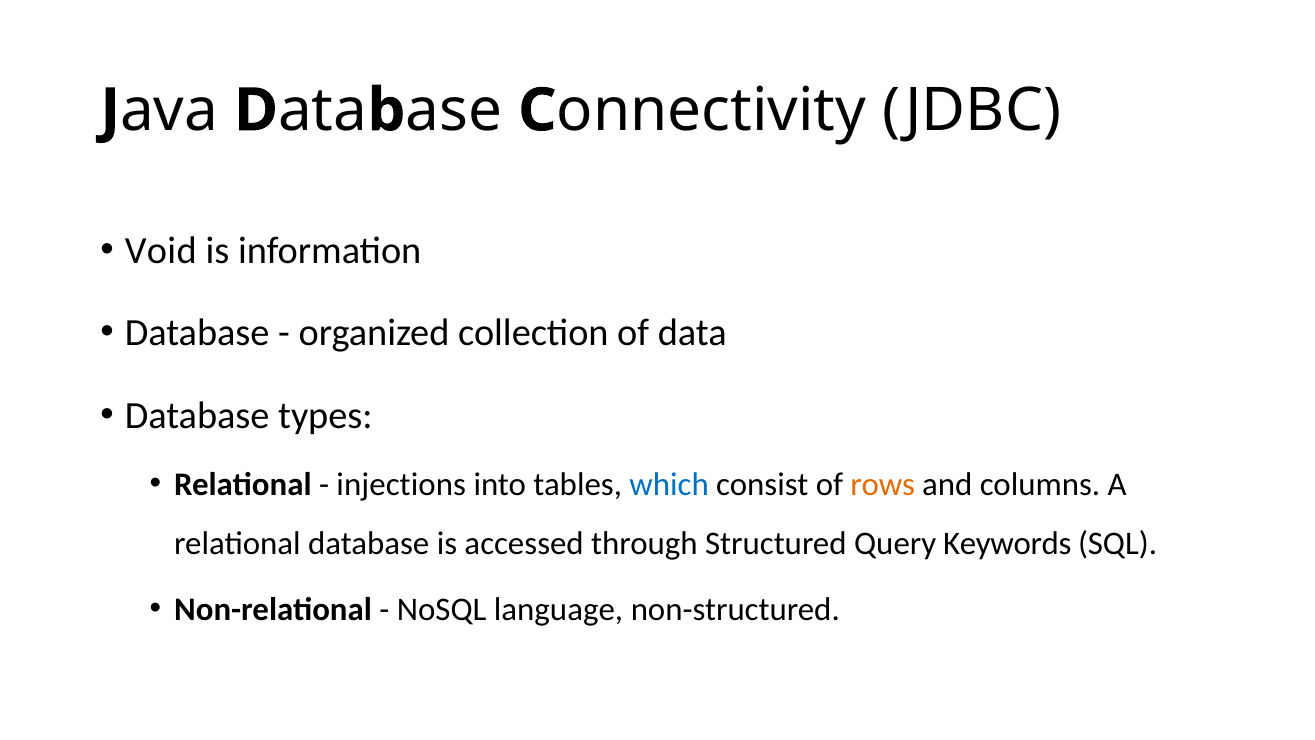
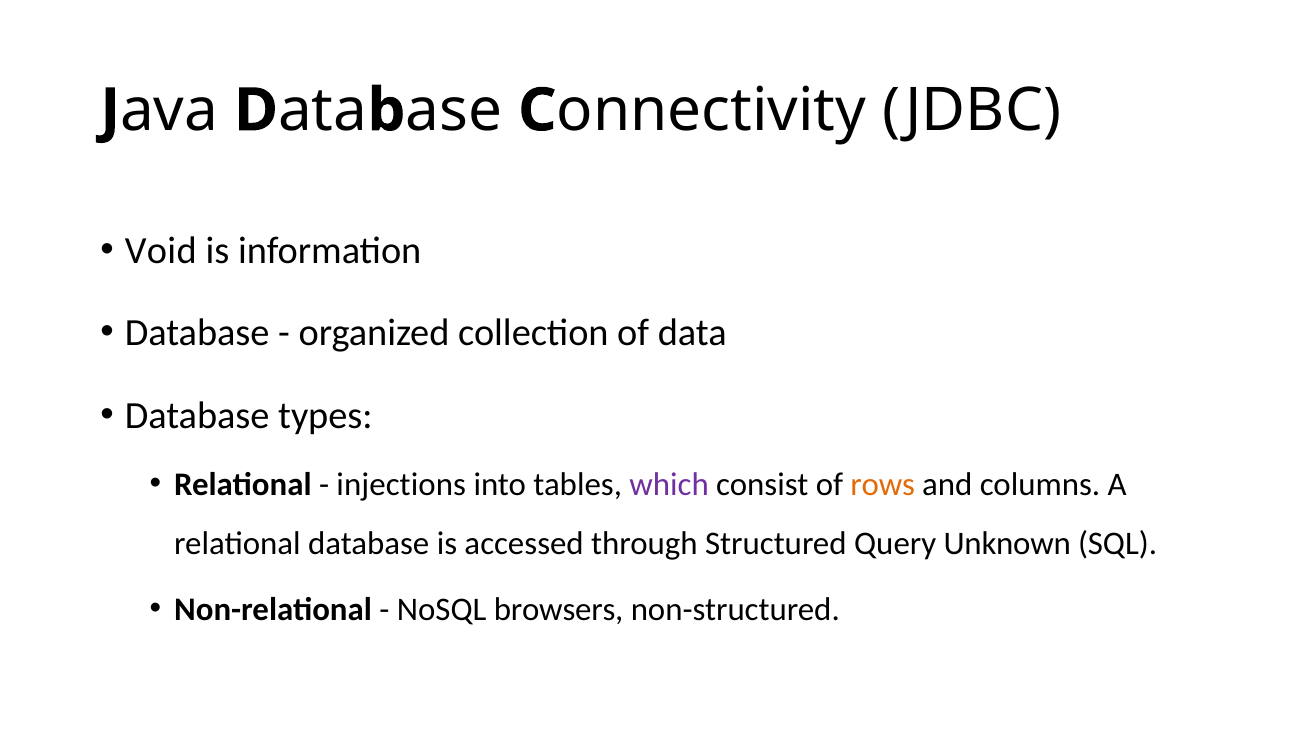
which colour: blue -> purple (669, 484)
Keywords: Keywords -> Unknown (1007, 544)
language: language -> browsers (559, 610)
